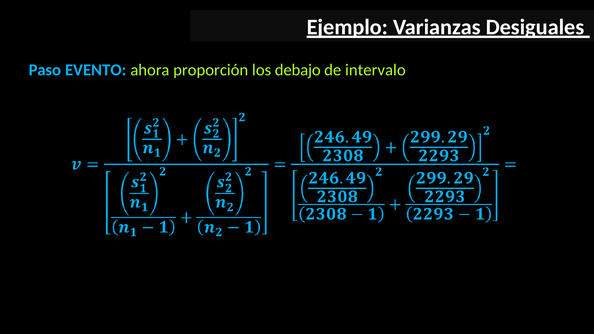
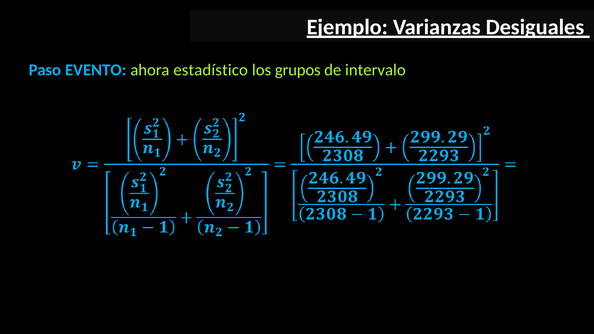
proporción: proporción -> estadístico (211, 70)
debajo: debajo -> grupos (298, 70)
